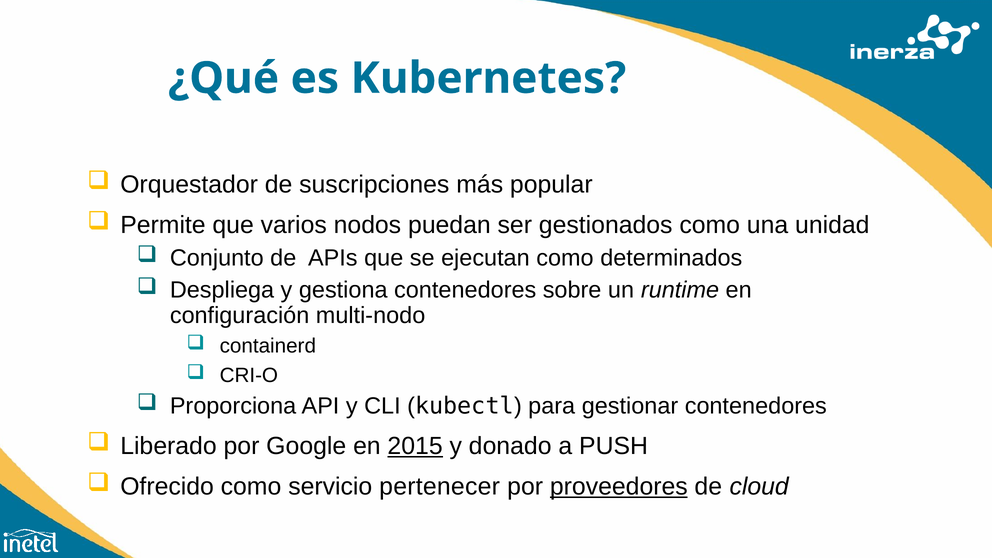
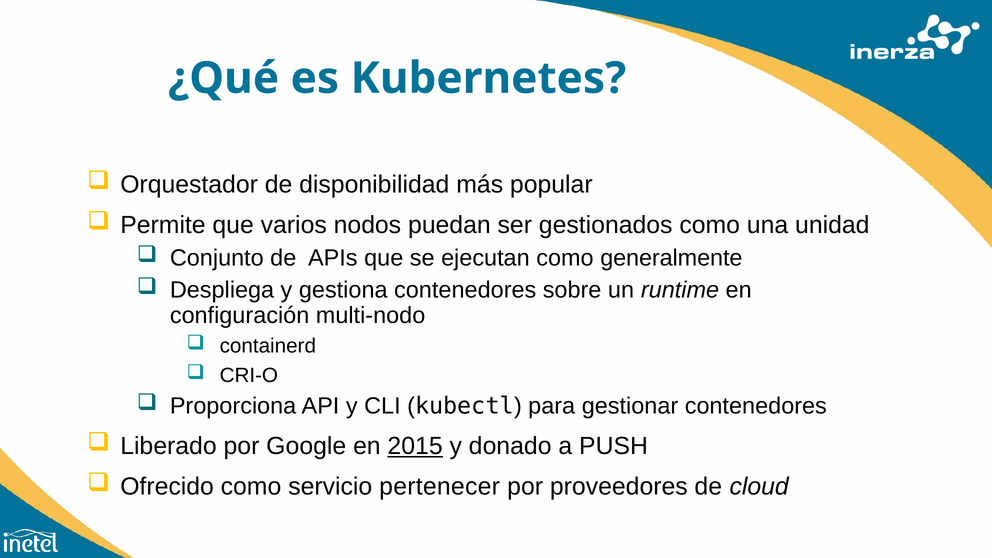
suscripciones: suscripciones -> disponibilidad (374, 184)
determinados: determinados -> generalmente (671, 258)
proveedores underline: present -> none (619, 486)
